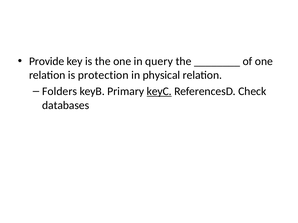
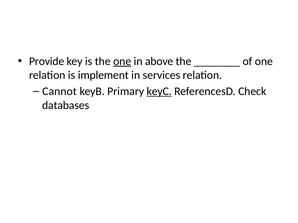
one underline: none -> present (122, 61)
query: query -> above (159, 61)
protection: protection -> implement (103, 75)
physical: physical -> services (161, 75)
Folders: Folders -> Cannot (60, 92)
